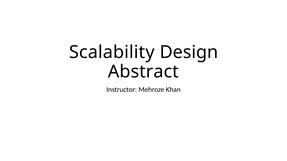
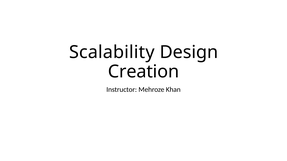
Abstract: Abstract -> Creation (144, 72)
